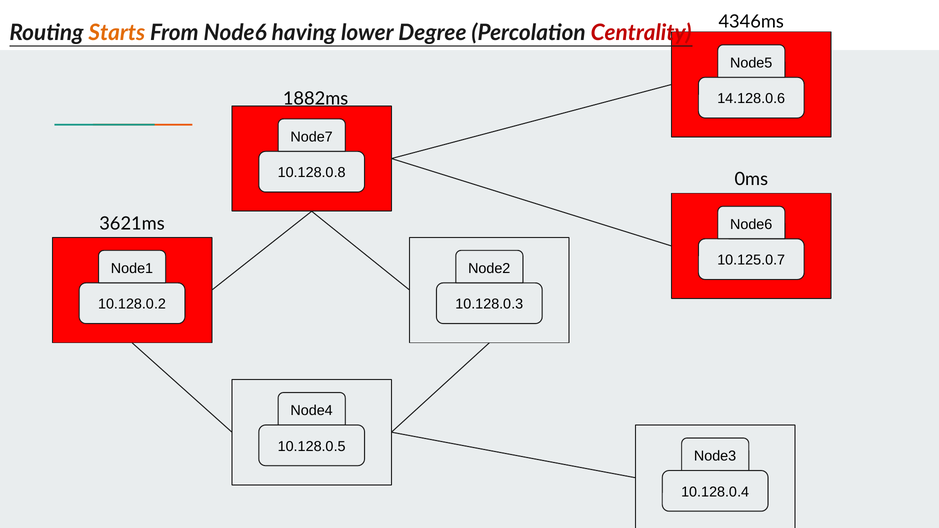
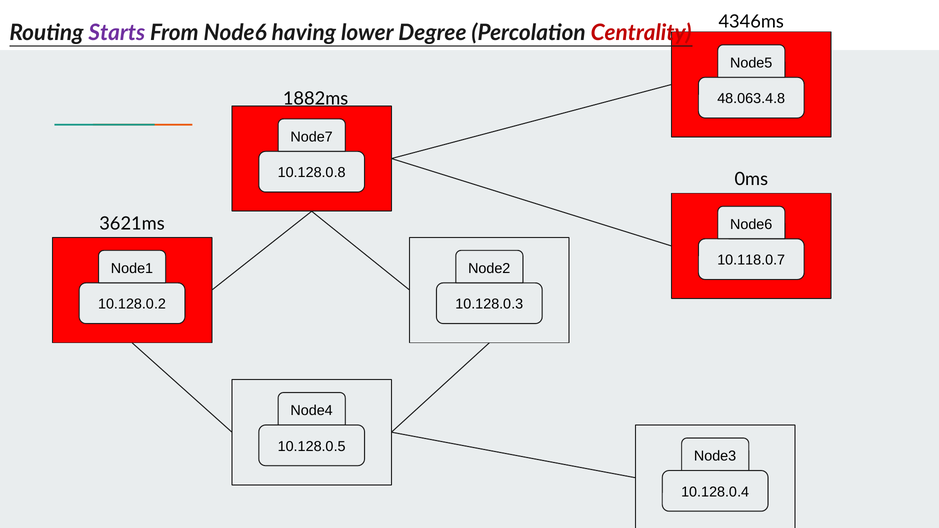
Starts colour: orange -> purple (117, 33)
14.128.0.6: 14.128.0.6 -> 48.063.4.8 (751, 99)
10.125.0.7: 10.125.0.7 -> 10.118.0.7 (751, 260)
